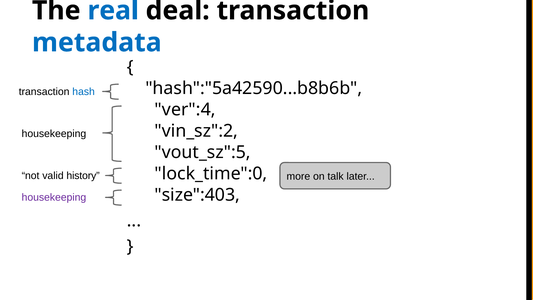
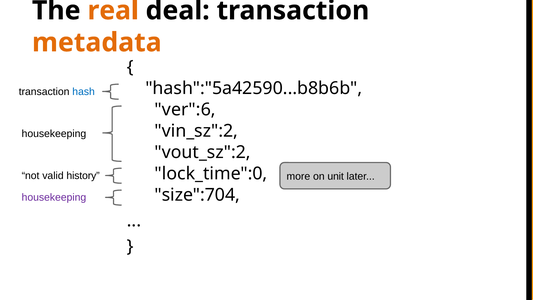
real colour: blue -> orange (113, 11)
metadata colour: blue -> orange (97, 43)
ver":4: ver":4 -> ver":6 (185, 109)
vout_sz":5: vout_sz":5 -> vout_sz":2 (203, 152)
talk: talk -> unit (336, 176)
size":403: size":403 -> size":704 (197, 195)
